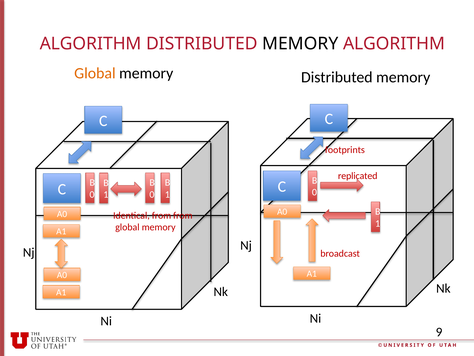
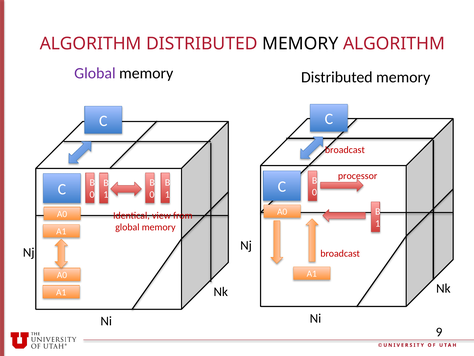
Global colour: orange -> purple (95, 73)
footprints: footprints -> broadcast (345, 150)
replicated: replicated -> processor (358, 176)
Identical from: from -> view (161, 215)
